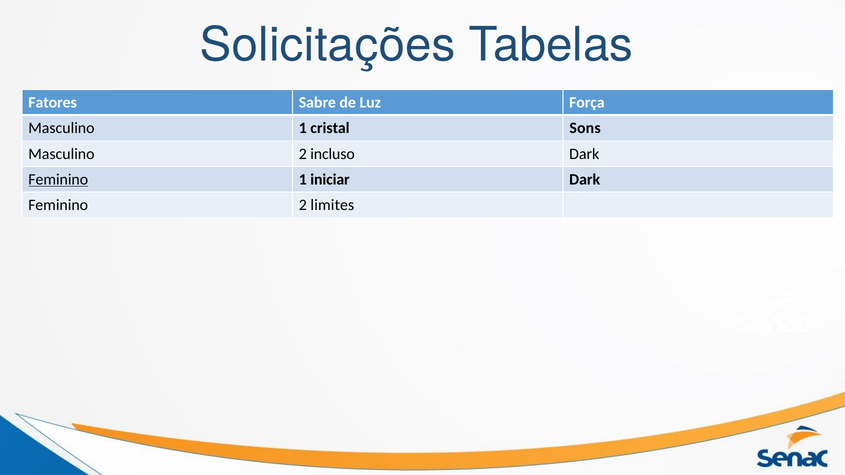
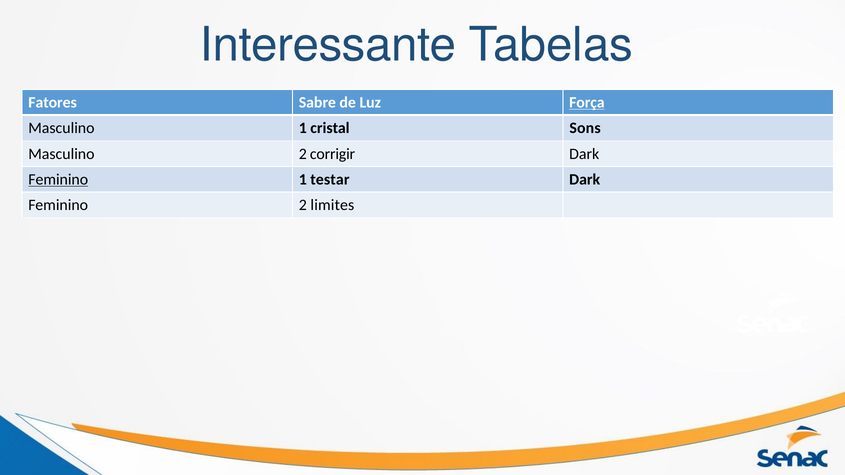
Solicitações: Solicitações -> Interessante (328, 45)
Força underline: none -> present (587, 102)
incluso: incluso -> corrigir (333, 154)
iniciar: iniciar -> testar (330, 180)
